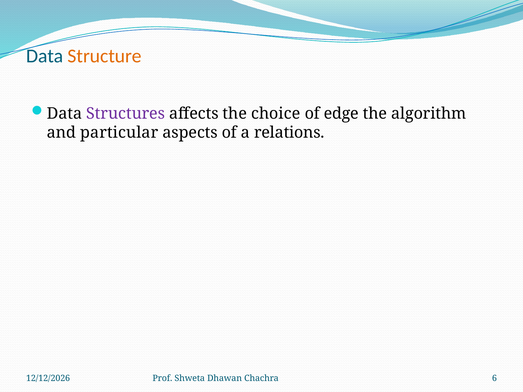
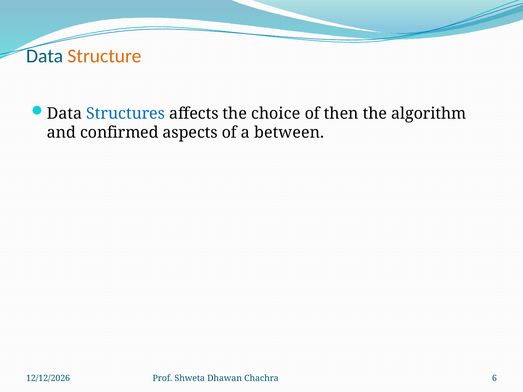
Structures colour: purple -> blue (126, 114)
edge: edge -> then (341, 114)
particular: particular -> confirmed (119, 133)
relations: relations -> between (289, 133)
